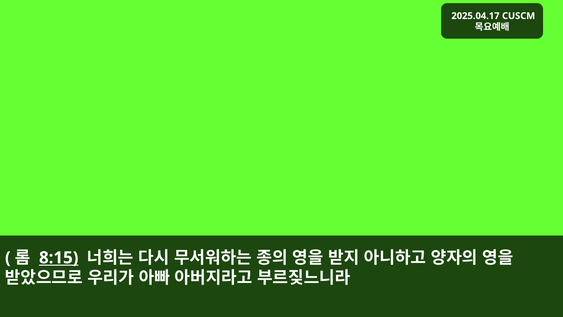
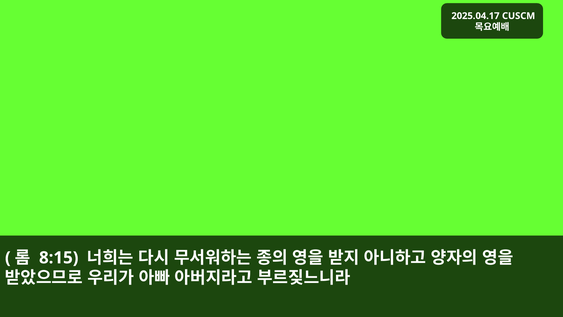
8:15 underline: present -> none (59, 258)
